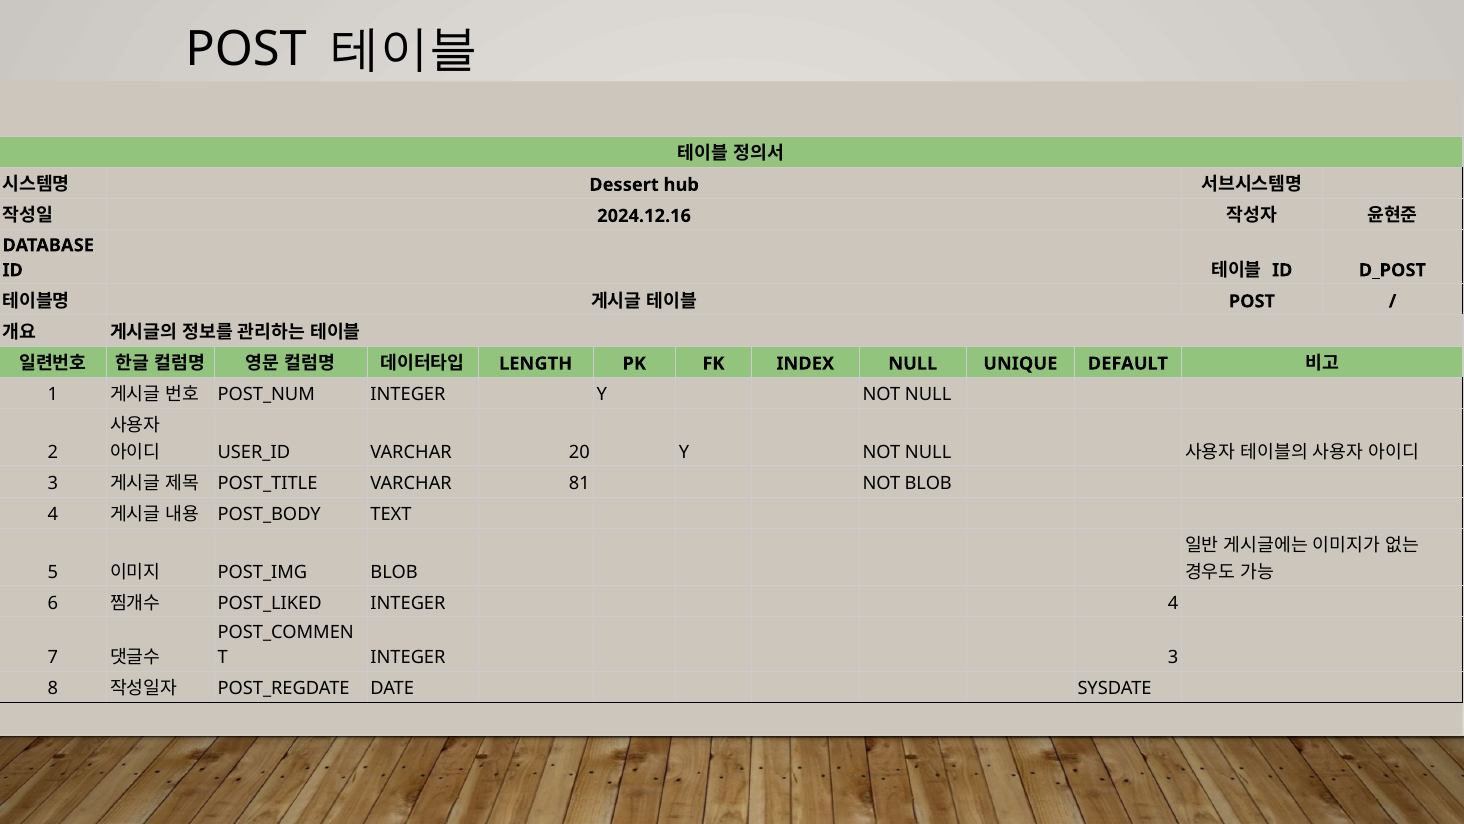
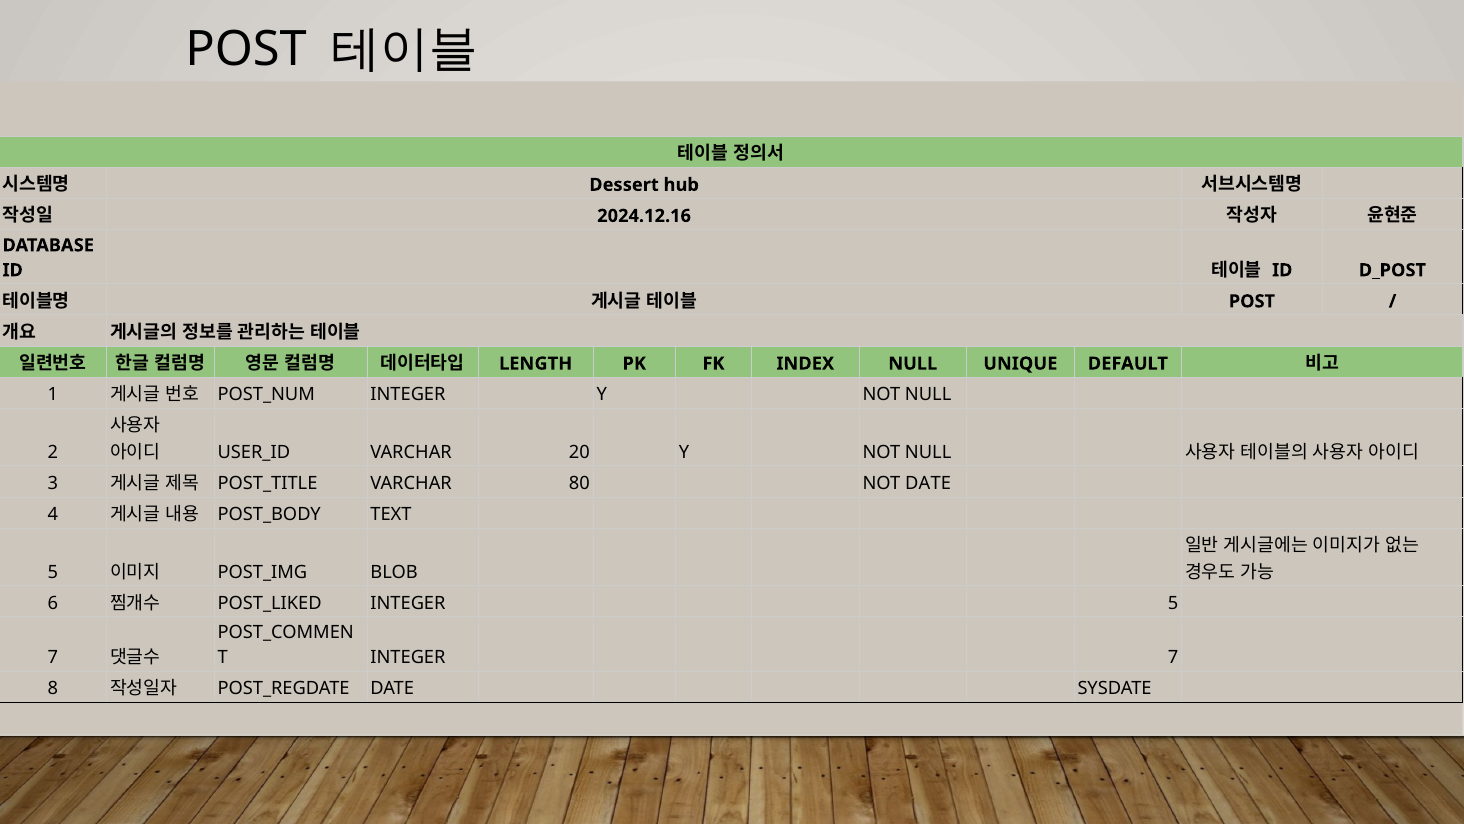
81: 81 -> 80 (579, 483)
NOT BLOB: BLOB -> DATE (928, 483)
INTEGER 4: 4 -> 5 (1173, 603)
INTEGER 3: 3 -> 7 (1173, 657)
